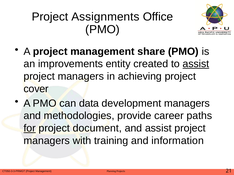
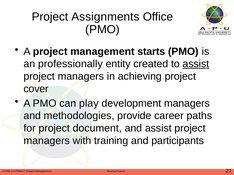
share: share -> starts (151, 52)
improvements: improvements -> professionally (70, 64)
data: data -> play (89, 104)
for underline: present -> none (30, 129)
information: information -> participants (178, 141)
